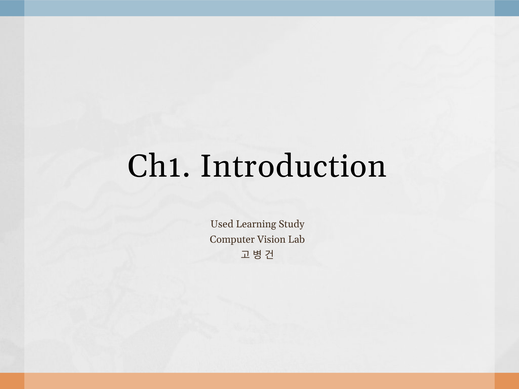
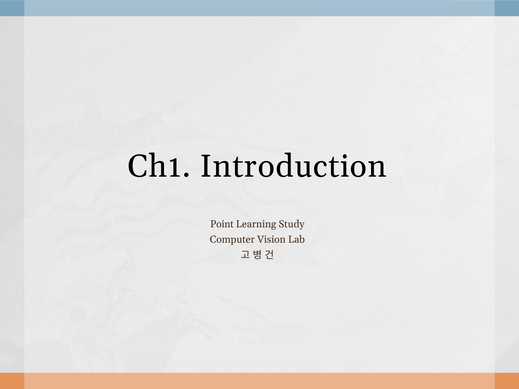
Used: Used -> Point (222, 224)
